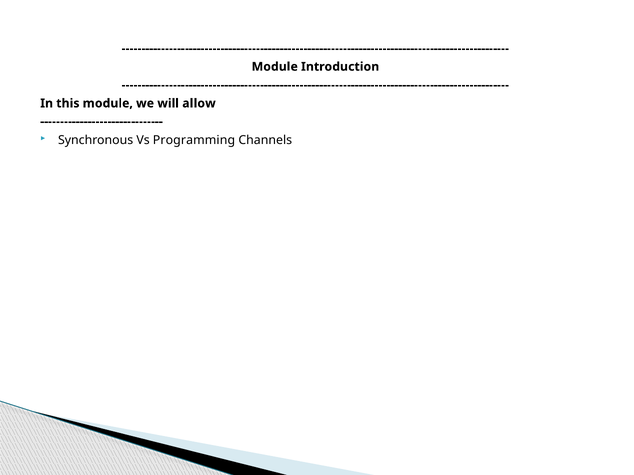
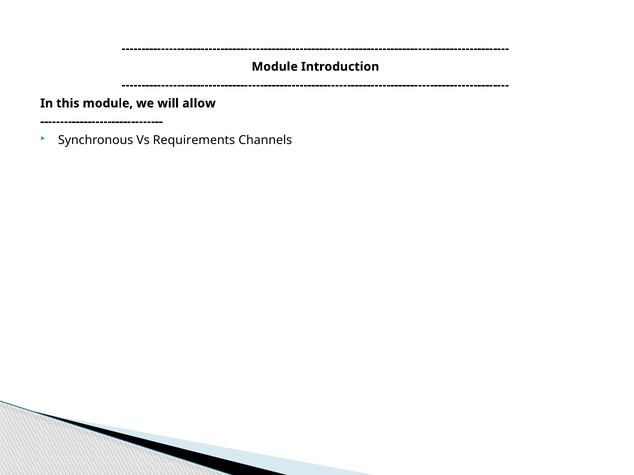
Programming: Programming -> Requirements (194, 140)
